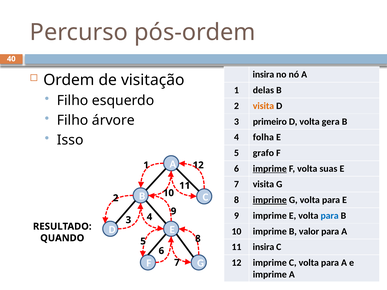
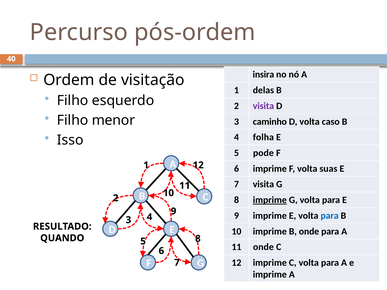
visita colour: orange -> purple (263, 106)
árvore: árvore -> menor (113, 120)
primeiro: primeiro -> caminho (270, 122)
gera: gera -> caso (331, 122)
grafo: grafo -> pode (263, 153)
imprime underline: present -> none (270, 169)
B valor: valor -> onde (309, 232)
11 insira: insira -> onde (263, 247)
